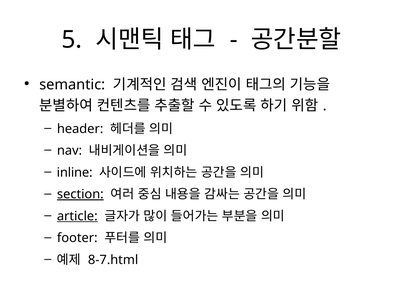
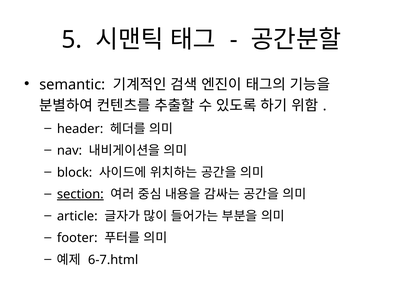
inline: inline -> block (75, 173)
article underline: present -> none (77, 216)
8-7.html: 8-7.html -> 6-7.html (113, 260)
